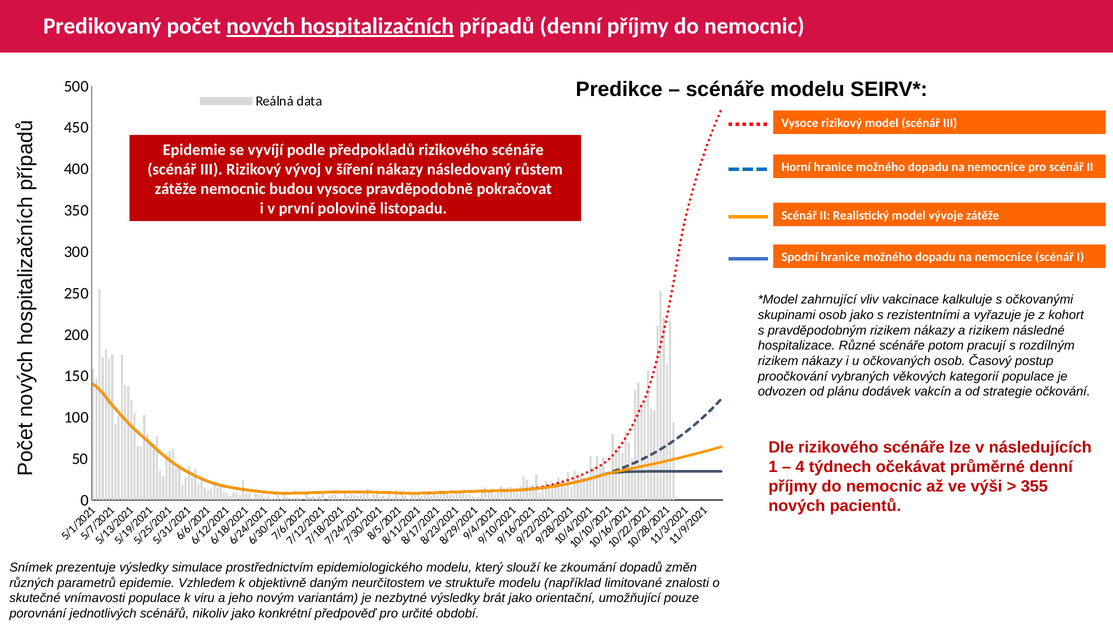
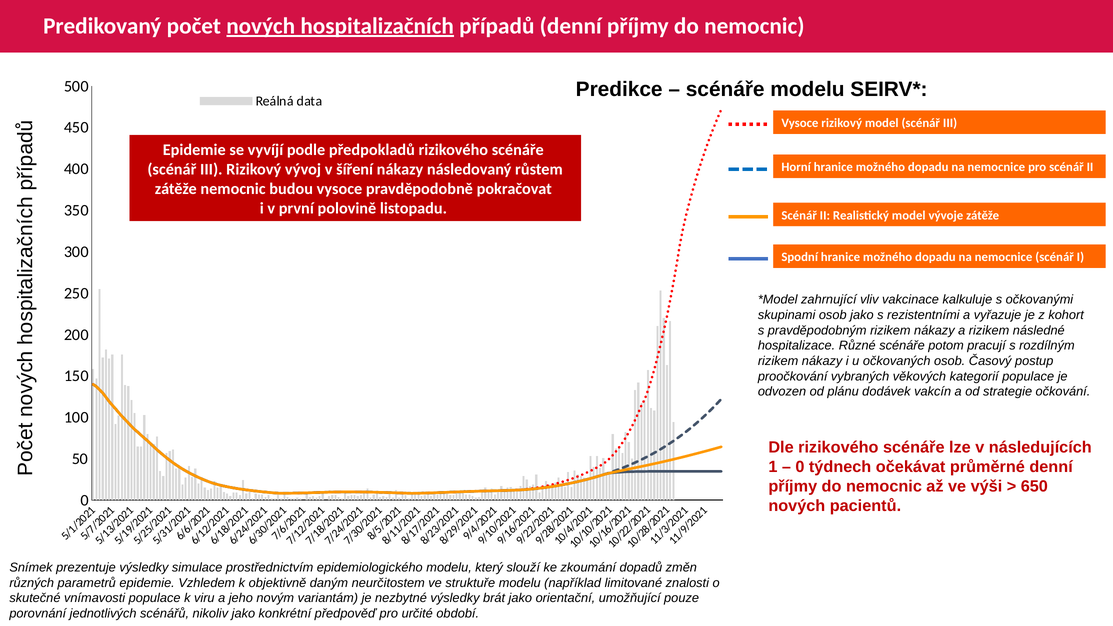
4: 4 -> 0 (800, 467)
355: 355 -> 650 (1034, 486)
